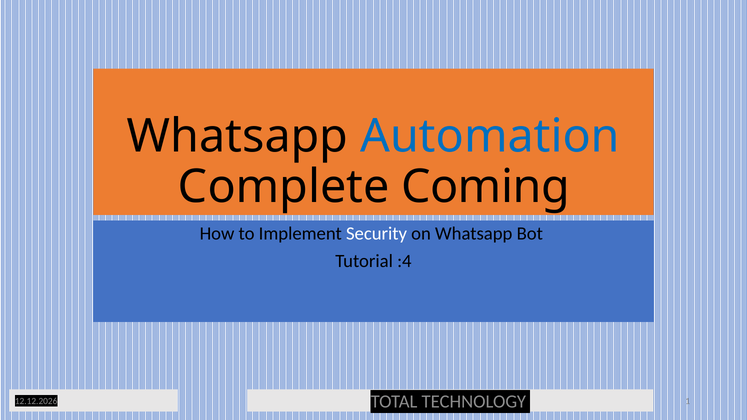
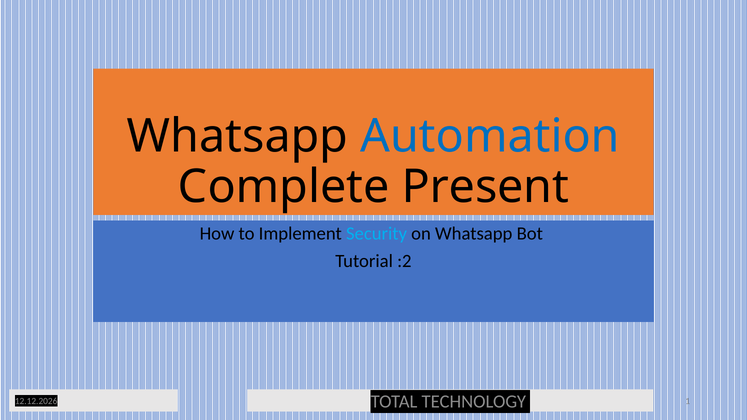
Coming: Coming -> Present (485, 187)
Security colour: white -> light blue (377, 233)
:4: :4 -> :2 (404, 261)
